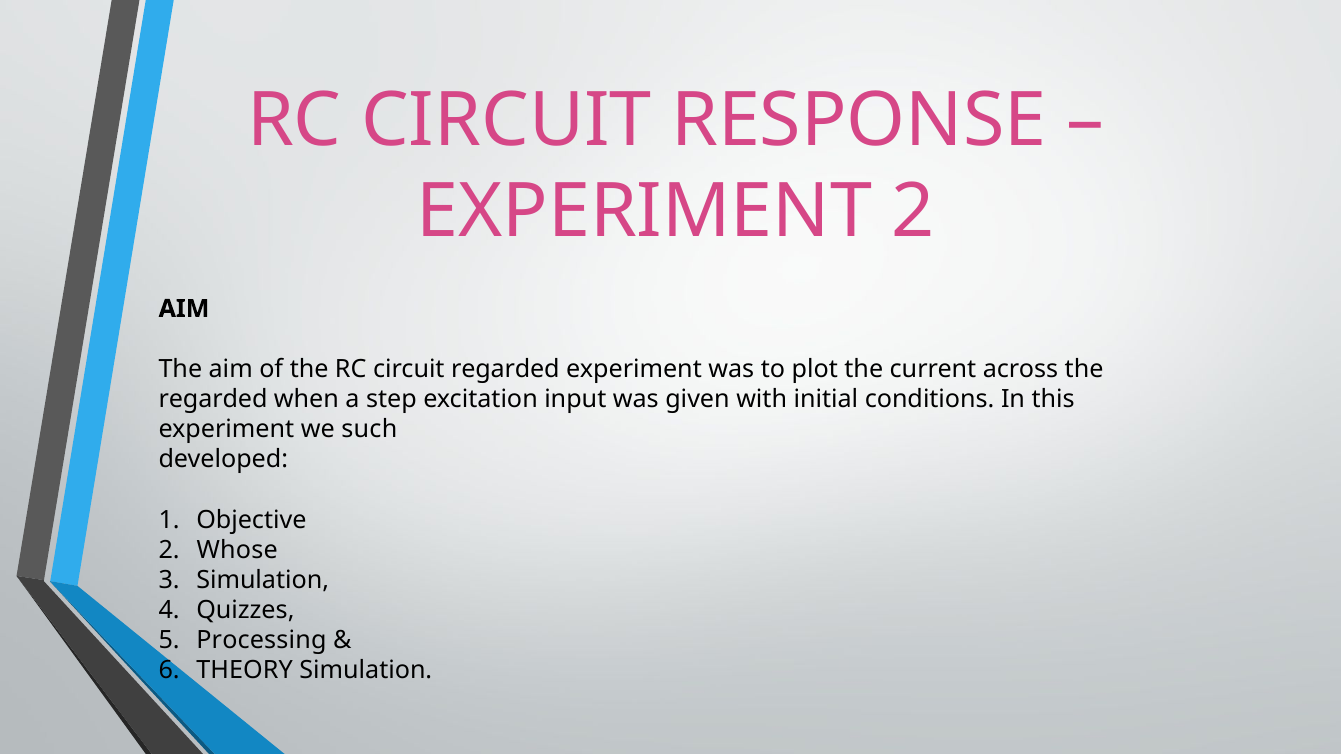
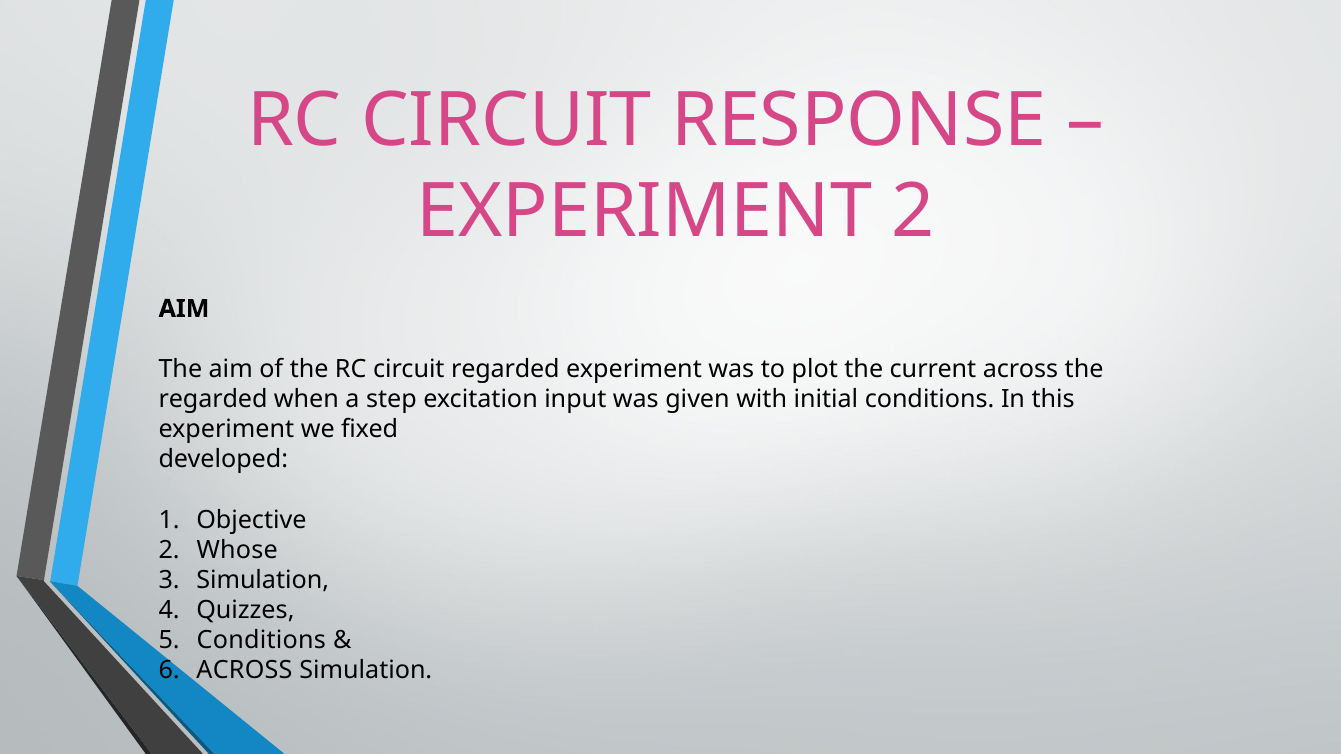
such: such -> fixed (370, 430)
Processing: Processing -> Conditions (261, 641)
THEORY: THEORY -> ACROSS (244, 671)
